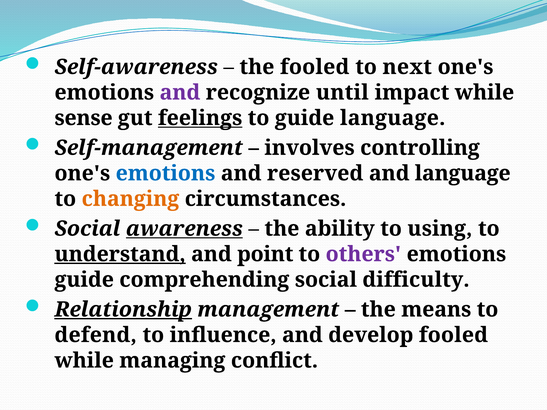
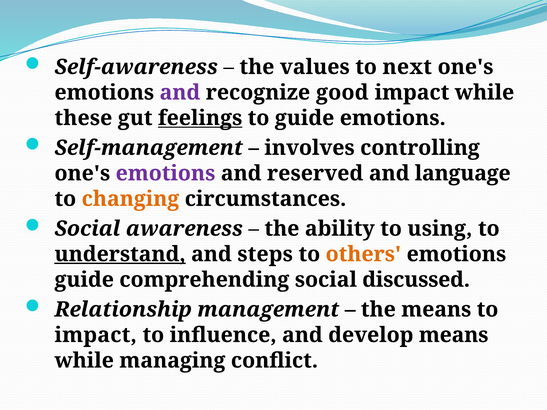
the fooled: fooled -> values (315, 67)
until: until -> good (342, 93)
sense: sense -> these (83, 118)
guide language: language -> emotions (393, 118)
emotions colour: blue -> purple (165, 173)
awareness underline: present -> none (184, 229)
point: point -> steps (265, 254)
others colour: purple -> orange (363, 254)
difficulty: difficulty -> discussed (416, 280)
Relationship underline: present -> none (123, 310)
defend: defend -> impact (96, 335)
develop fooled: fooled -> means (454, 335)
